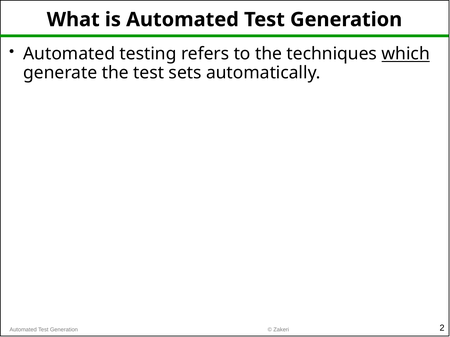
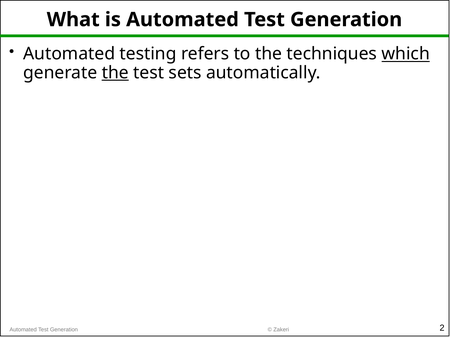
the underline: none -> present (115, 73)
